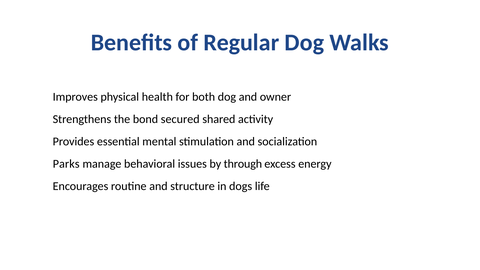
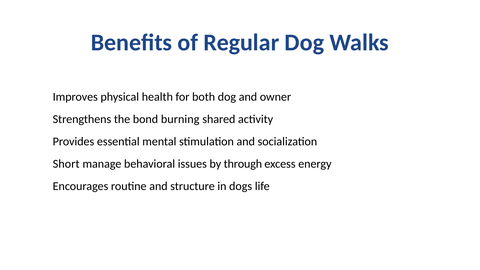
secured: secured -> burning (180, 119)
Parks: Parks -> Short (66, 164)
